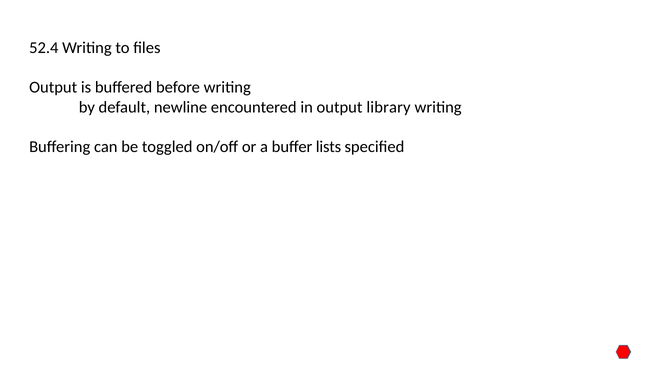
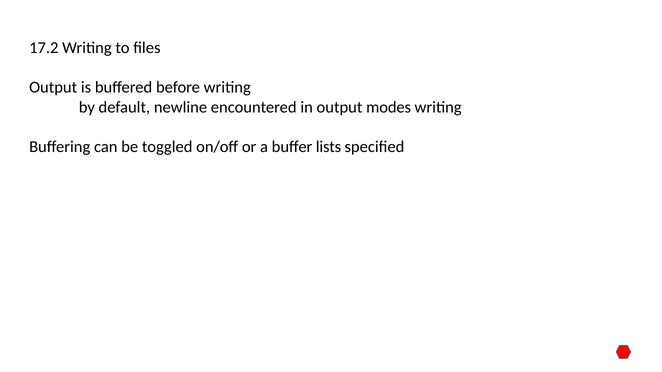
52.4: 52.4 -> 17.2 (44, 48)
library: library -> modes (389, 107)
